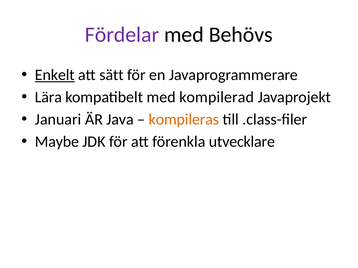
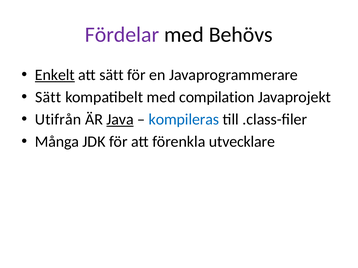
Lära: Lära -> Sätt (48, 97)
kompilerad: kompilerad -> compilation (217, 97)
Januari: Januari -> Utifrån (58, 120)
Java underline: none -> present (120, 120)
kompileras colour: orange -> blue (184, 120)
Maybe: Maybe -> Många (57, 142)
